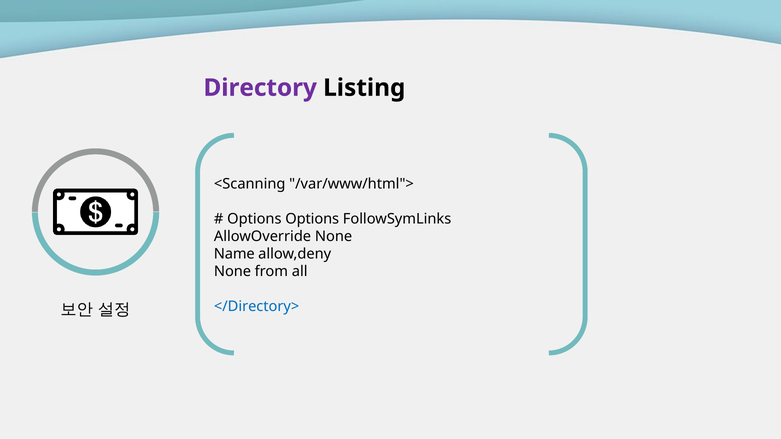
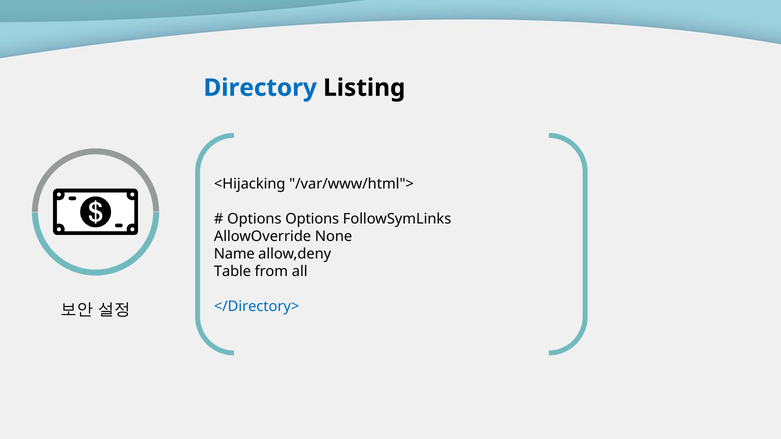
Directory colour: purple -> blue (260, 88)
<Scanning: <Scanning -> <Hijacking (250, 184)
None: None -> Table (233, 272)
